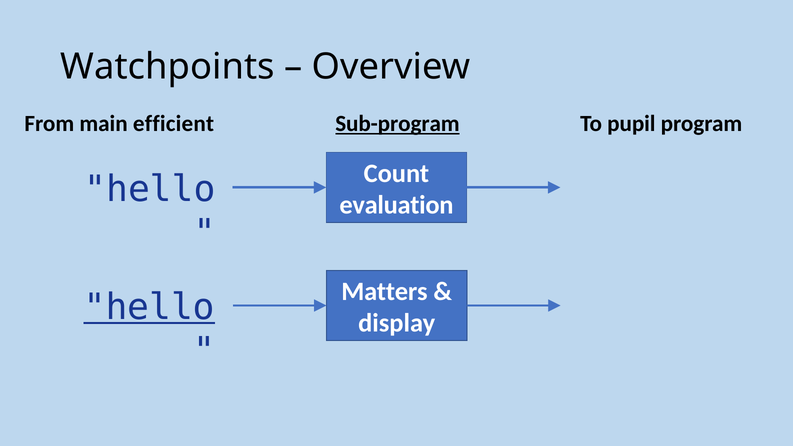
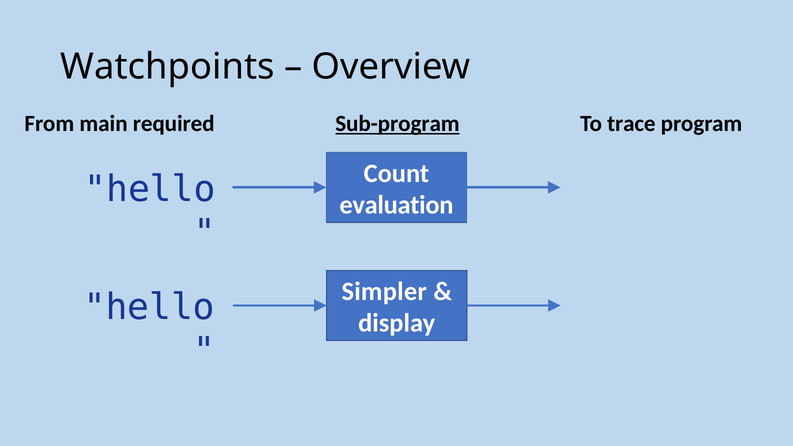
efficient: efficient -> required (174, 123)
pupil: pupil -> trace (631, 123)
Matters: Matters -> Simpler (384, 292)
hello underline: present -> none (149, 307)
